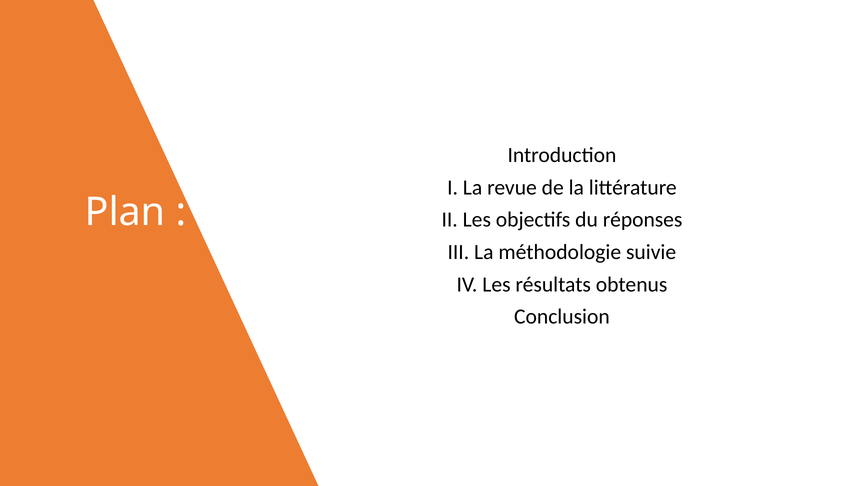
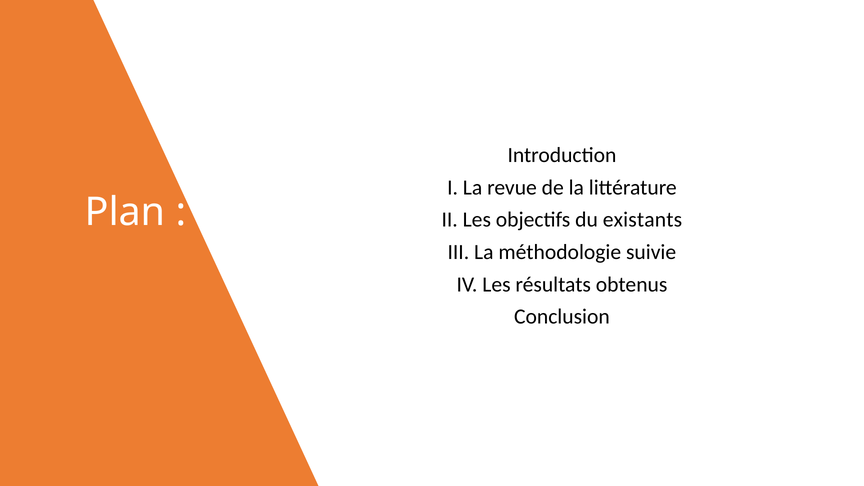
réponses: réponses -> existants (642, 220)
